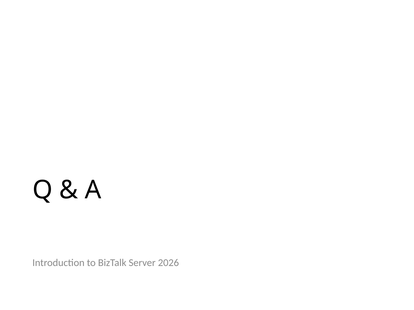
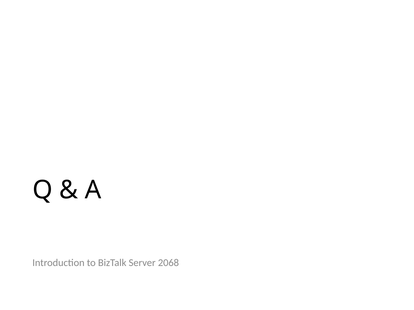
2026: 2026 -> 2068 (168, 263)
